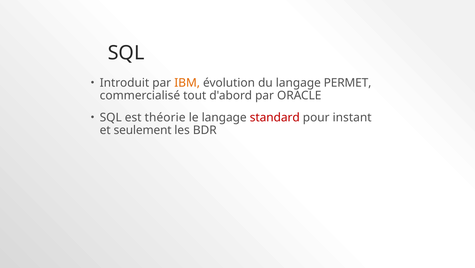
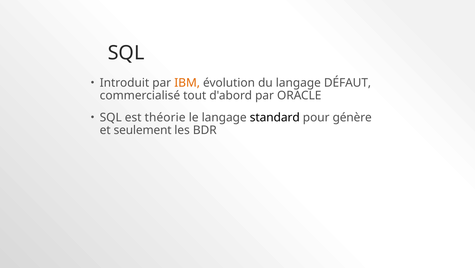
PERMET: PERMET -> DÉFAUT (348, 83)
standard colour: red -> black (275, 117)
instant: instant -> génère (352, 117)
